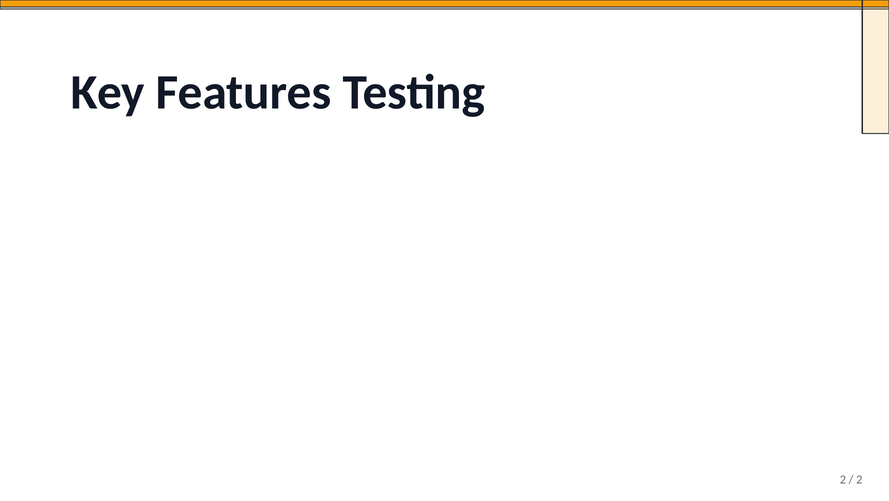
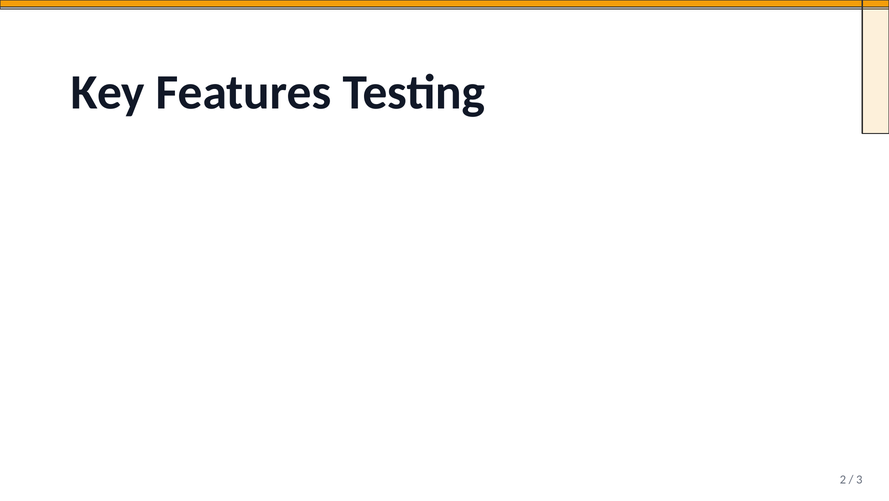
2: 2 -> 3 (859, 479)
